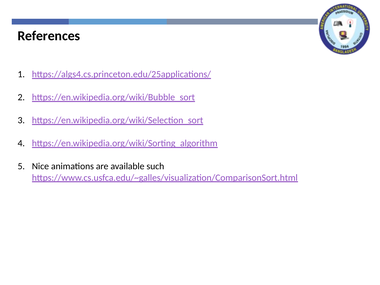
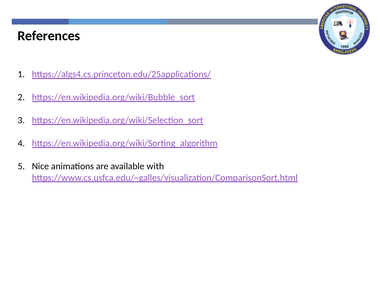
such: such -> with (155, 166)
